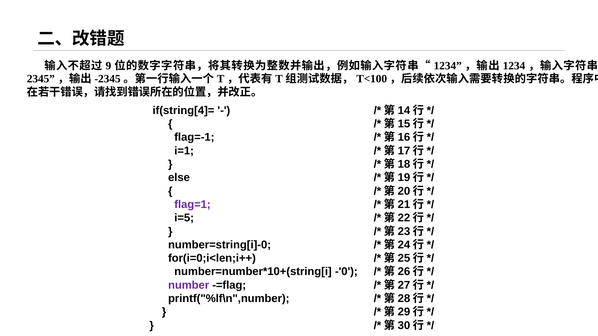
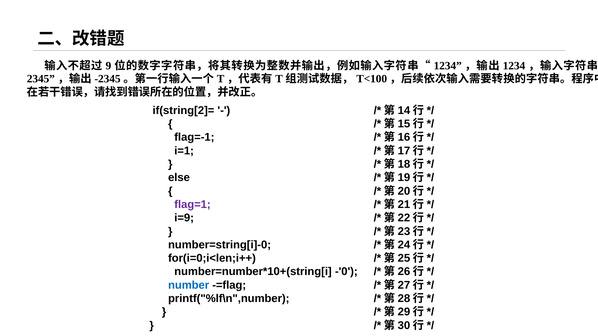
if(string[4]=: if(string[4]= -> if(string[2]= (183, 110)
i=5: i=5 -> i=9 (184, 218)
number colour: purple -> blue (189, 285)
